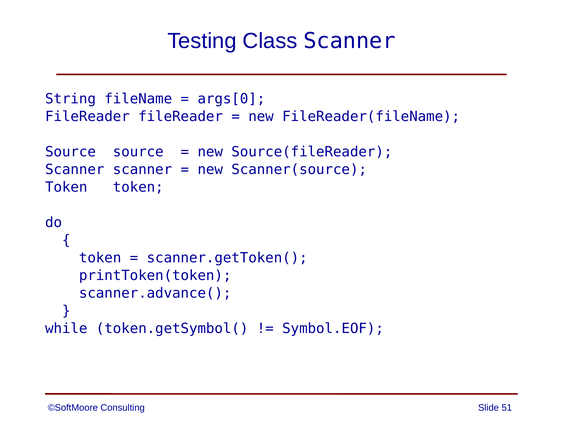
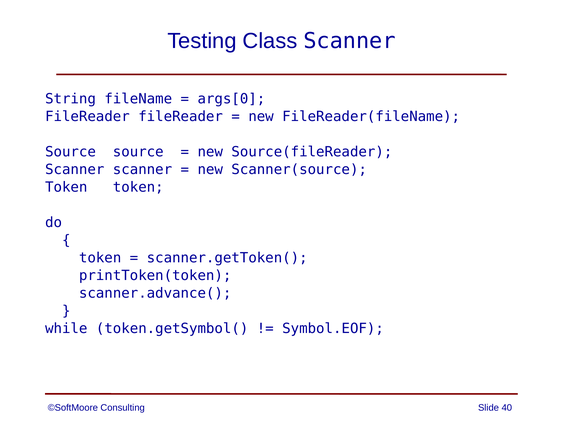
51: 51 -> 40 (507, 408)
